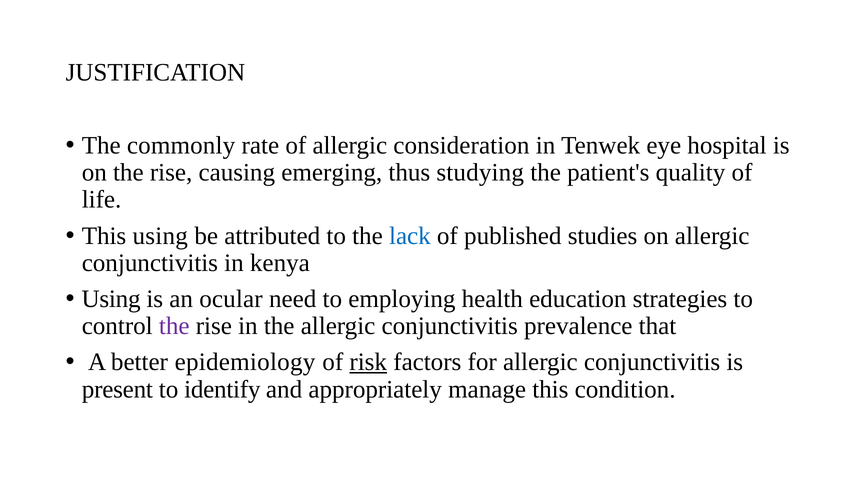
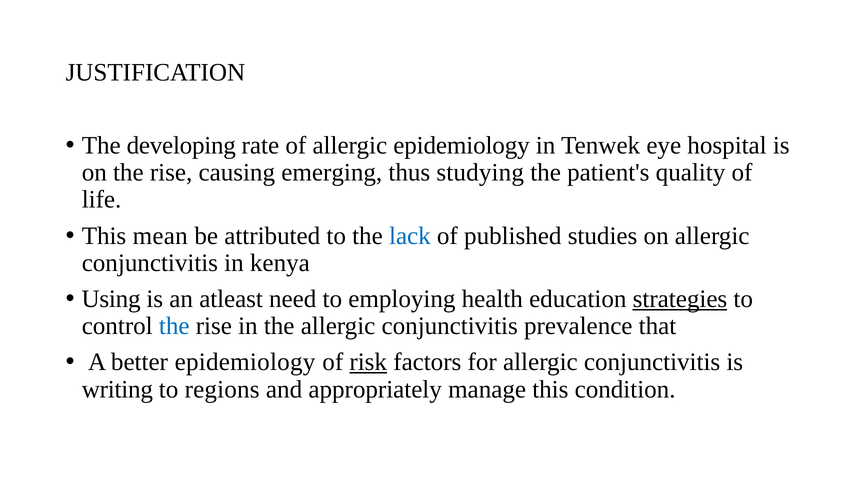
commonly: commonly -> developing (181, 146)
allergic consideration: consideration -> epidemiology (462, 146)
This using: using -> mean (160, 236)
ocular: ocular -> atleast (231, 299)
strategies underline: none -> present (680, 299)
the colour: purple -> blue (174, 326)
present: present -> writing (117, 390)
identify: identify -> regions (222, 390)
